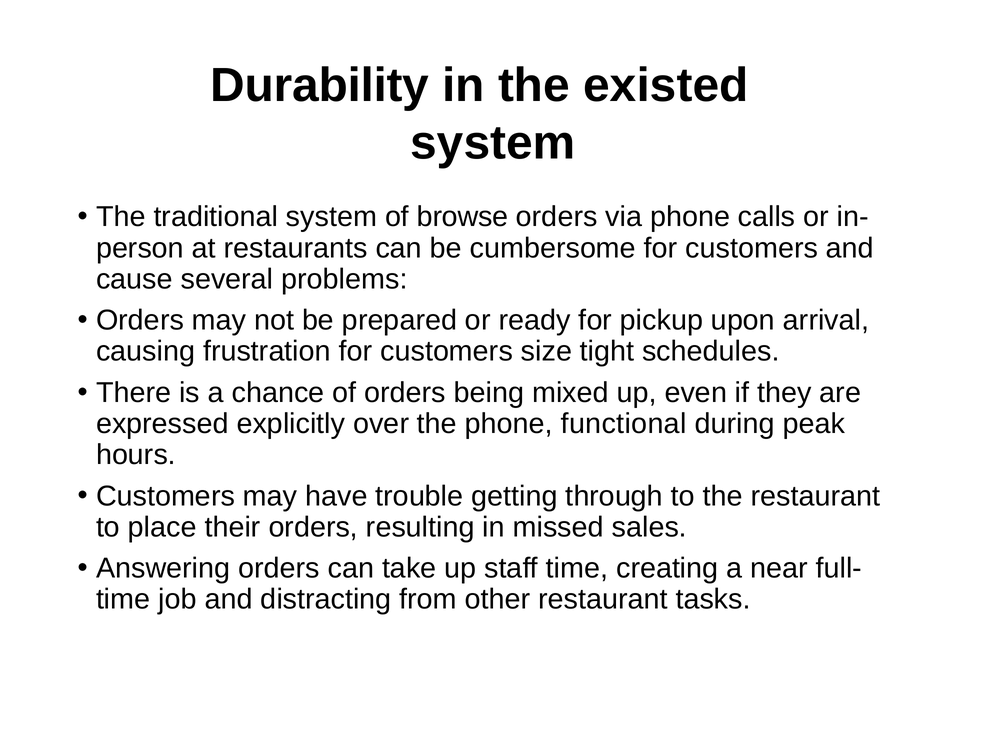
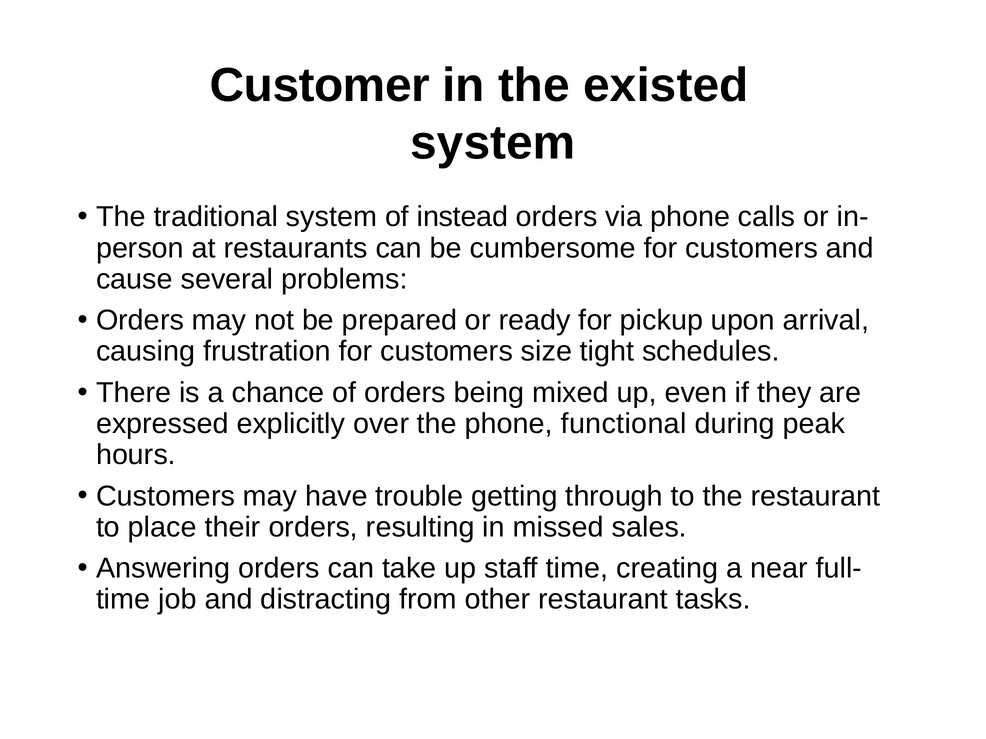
Durability: Durability -> Customer (320, 85)
browse: browse -> instead (463, 217)
